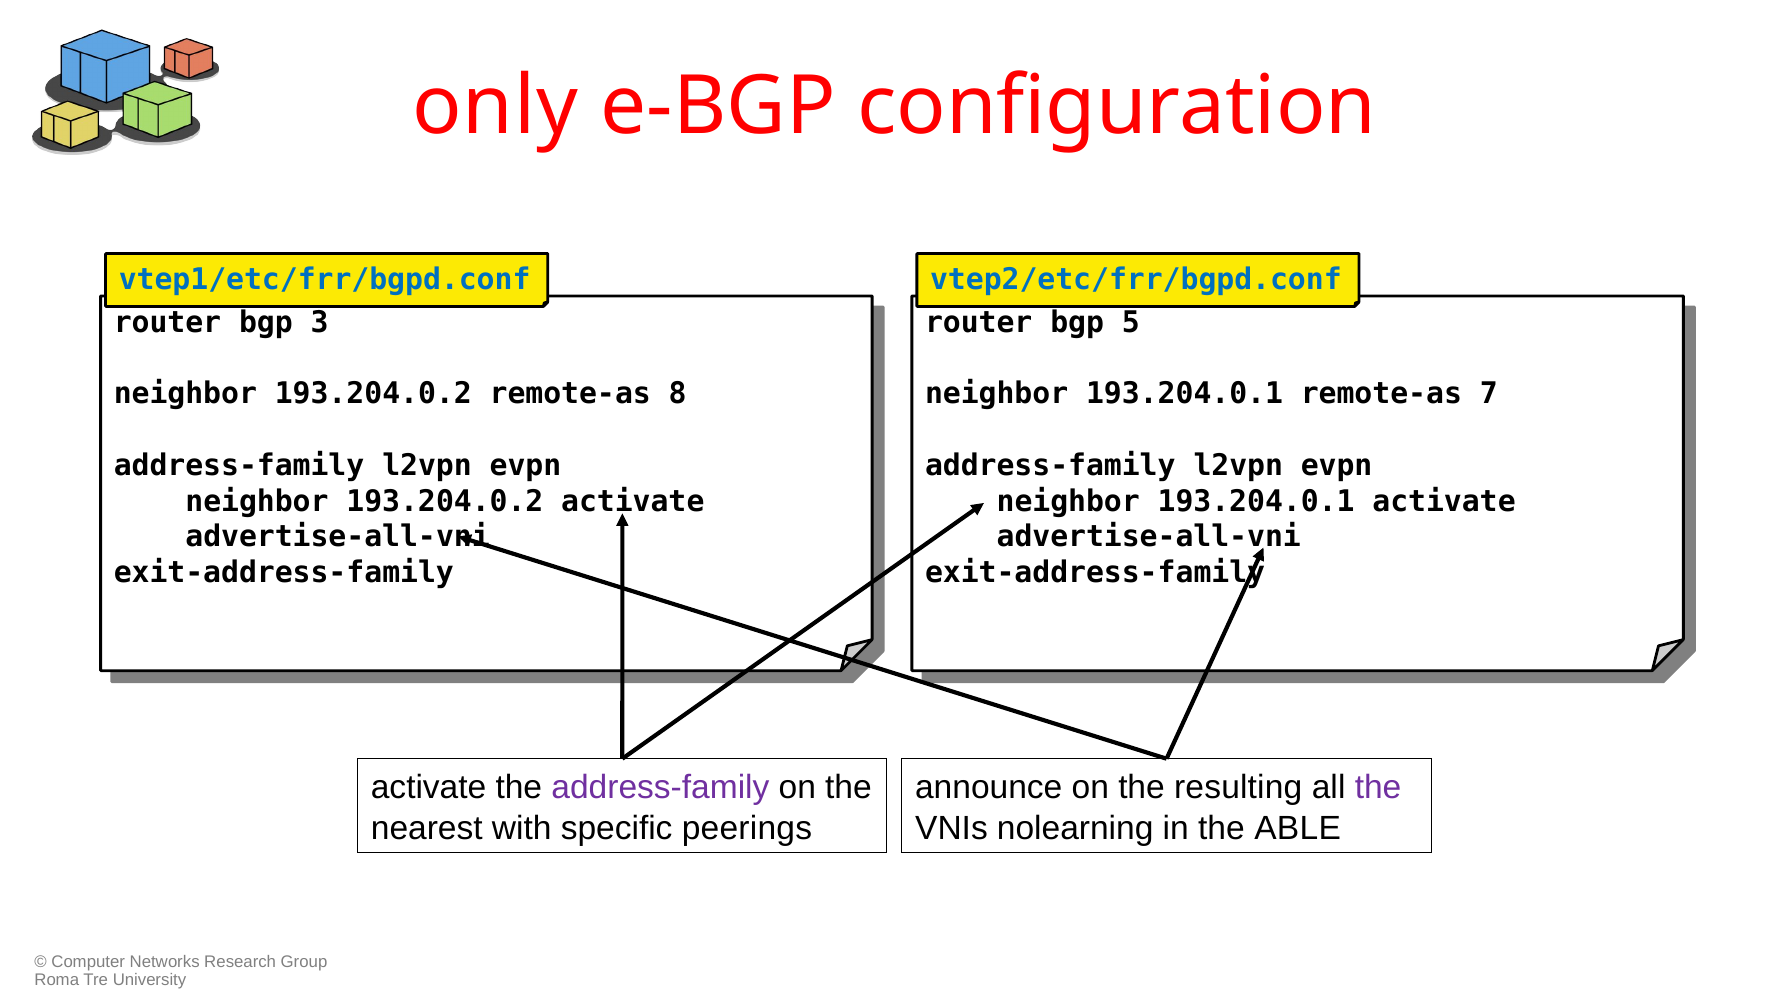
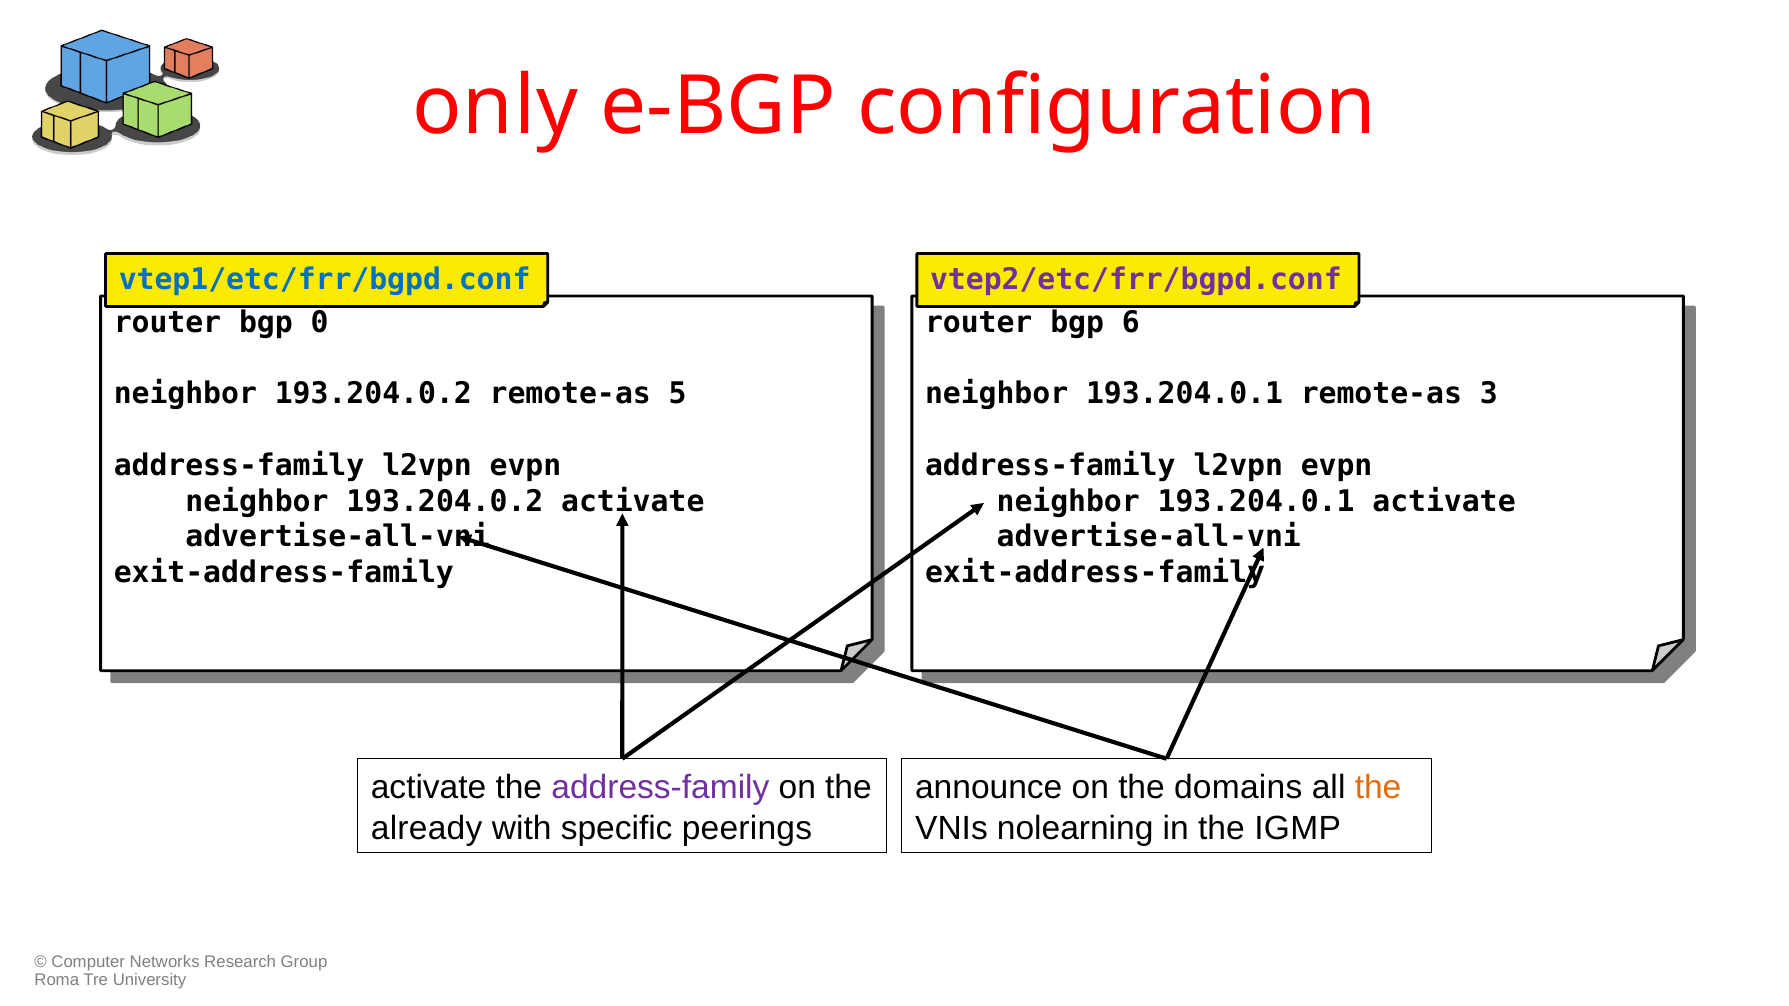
vtep2/etc/frr/bgpd.conf colour: blue -> purple (1136, 280)
3: 3 -> 0 (320, 323)
5: 5 -> 6 (1131, 323)
8: 8 -> 5 (678, 394)
7: 7 -> 3 (1489, 394)
resulting: resulting -> domains (1238, 788)
the colour: purple -> orange (1378, 788)
nearest: nearest -> already (427, 828)
ABLE: ABLE -> IGMP (1298, 828)
